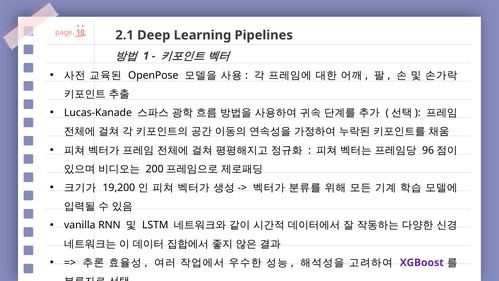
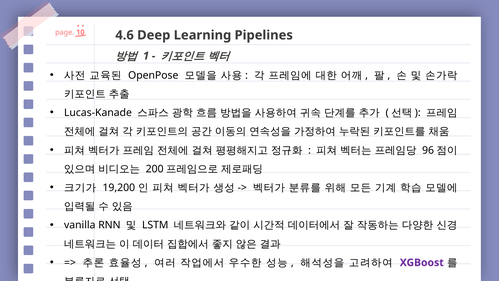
2.1: 2.1 -> 4.6 (125, 35)
